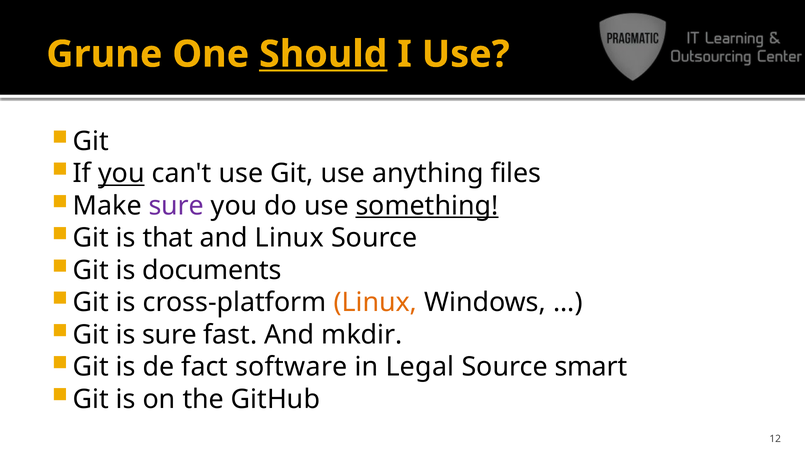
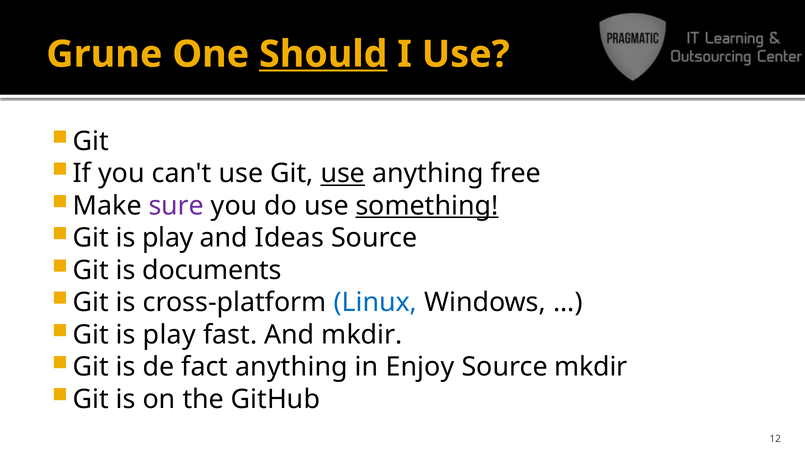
you underline: present -> none (121, 174)
use underline: none -> present (343, 174)
files: files -> free (516, 174)
that: that -> play (168, 238)
and Linux: Linux -> Ideas (289, 238)
Linux colour: orange -> blue (375, 302)
sure: sure -> play (169, 335)
fact software: software -> anything (292, 367)
Legal: Legal -> Enjoy (420, 367)
Source smart: smart -> mkdir (591, 367)
